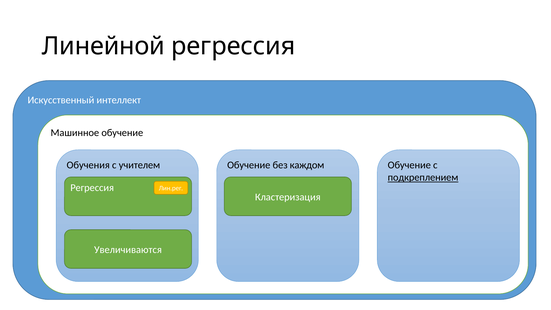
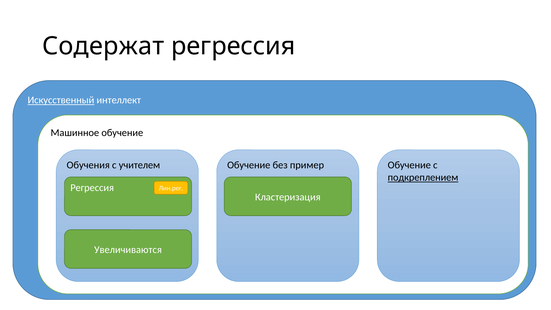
Линейной: Линейной -> Содержат (103, 46)
Искусственный underline: none -> present (61, 100)
каждом: каждом -> пример (307, 165)
